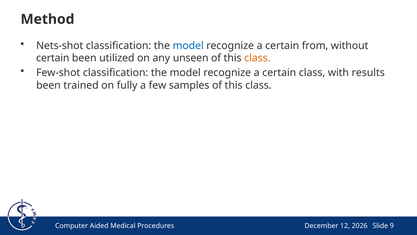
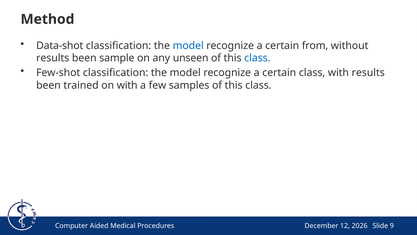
Nets-shot: Nets-shot -> Data-shot (60, 46)
certain: certain -> results (53, 58)
utilized: utilized -> sample (117, 58)
class colour: orange -> blue (257, 58)
on fully: fully -> with (127, 85)
